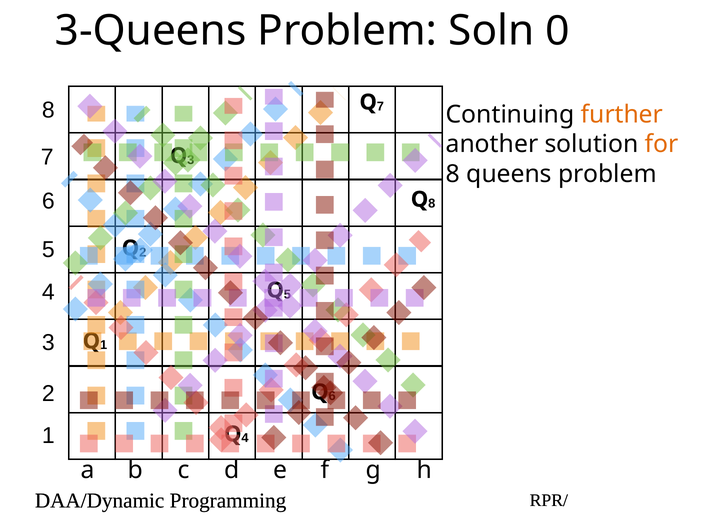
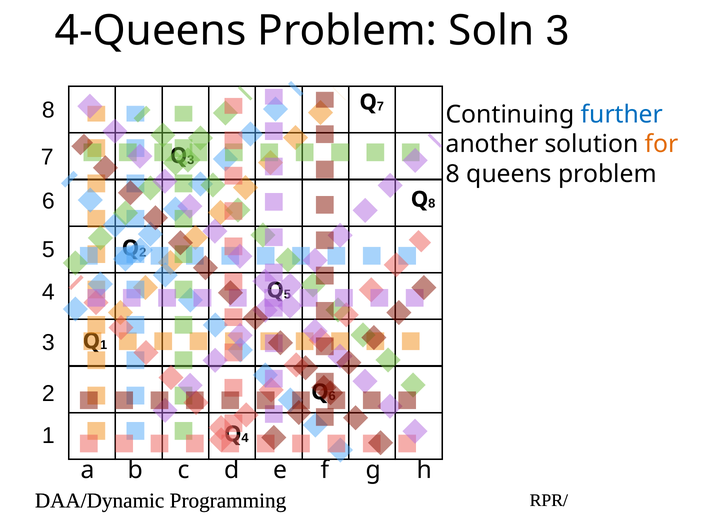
3-Queens: 3-Queens -> 4-Queens (151, 31)
Soln 0: 0 -> 3 (558, 31)
further colour: orange -> blue (622, 115)
